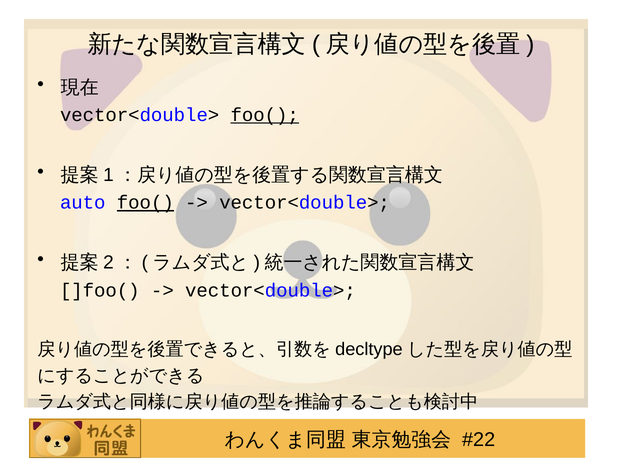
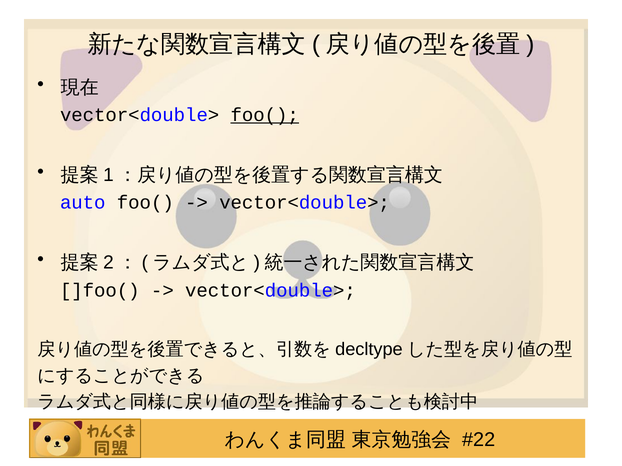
foo( underline: present -> none (145, 203)
